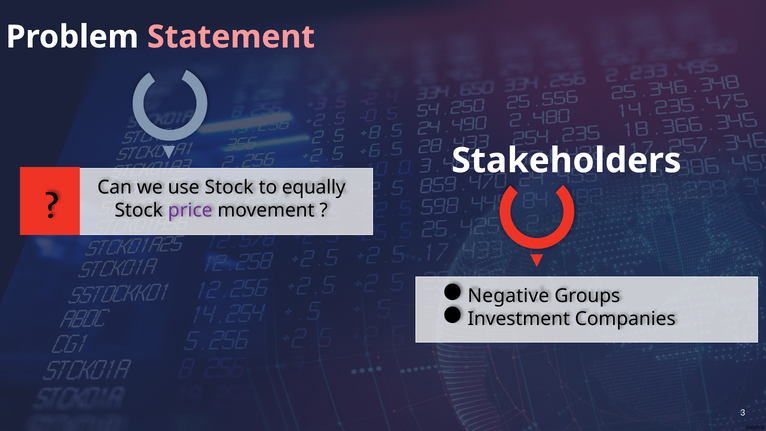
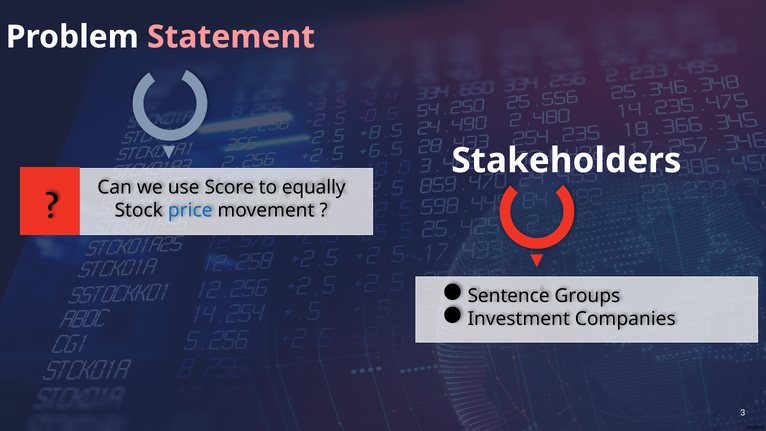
use Stock: Stock -> Score (229, 187)
price colour: purple -> blue (190, 210)
Negative: Negative -> Sentence (509, 296)
